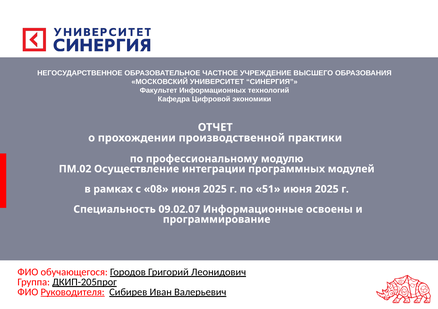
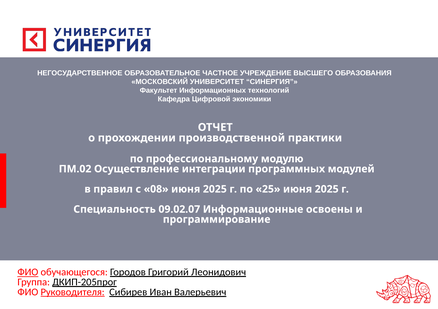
рамках: рамках -> правил (113, 190)
51: 51 -> 25 (268, 190)
ФИО underline: none -> present (28, 273)
